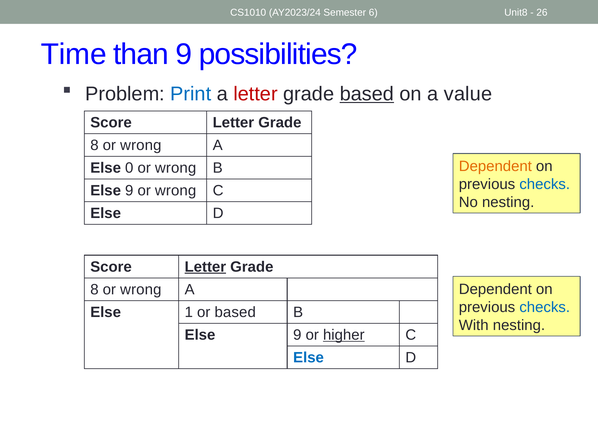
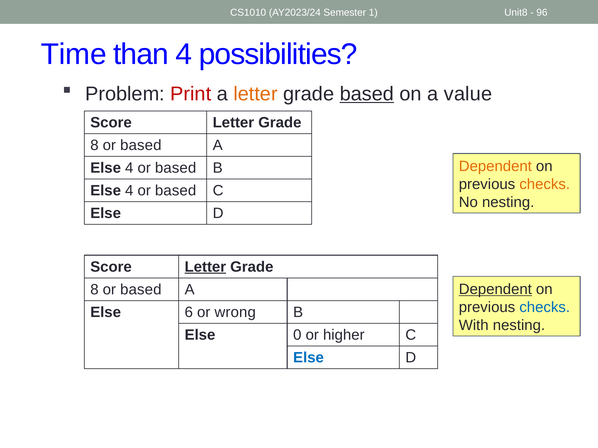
6: 6 -> 1 (373, 13)
26: 26 -> 96 (542, 13)
than 9: 9 -> 4 (184, 54)
Print colour: blue -> red (191, 94)
letter colour: red -> orange (256, 94)
wrong: wrong -> based (141, 145)
0: 0 -> 4 (129, 168)
wrong: wrong -> based (176, 168)
checks colour: blue -> orange (545, 184)
9: 9 -> 4 (129, 191)
wrong: wrong -> based (176, 191)
Dependent underline: none -> present (495, 290)
wrong: wrong -> based (141, 290)
1: 1 -> 6 (189, 313)
or based: based -> wrong (235, 313)
9: 9 -> 0 (297, 335)
higher underline: present -> none (344, 335)
